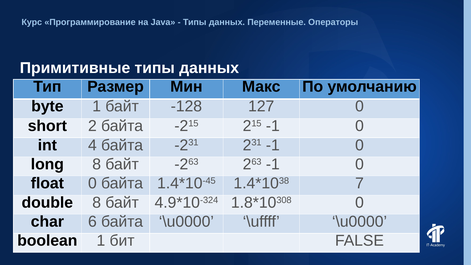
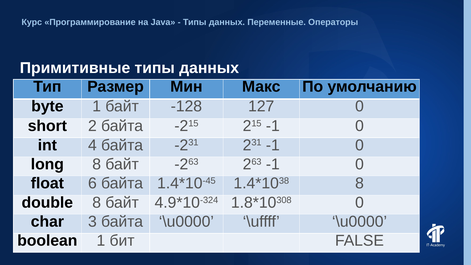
float 0: 0 -> 6 (92, 183)
7: 7 -> 8 (360, 183)
6: 6 -> 3 (92, 222)
